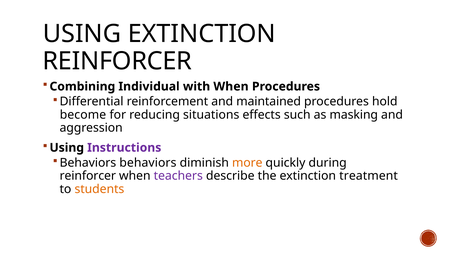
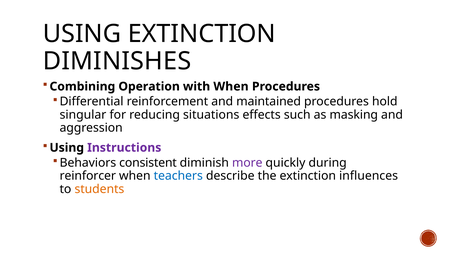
REINFORCER: REINFORCER -> DIMINISHES (117, 61)
Individual: Individual -> Operation (149, 86)
become: become -> singular (83, 115)
Behaviors behaviors: behaviors -> consistent (148, 162)
more colour: orange -> purple (247, 162)
teachers colour: purple -> blue (178, 176)
treatment: treatment -> influences (369, 176)
